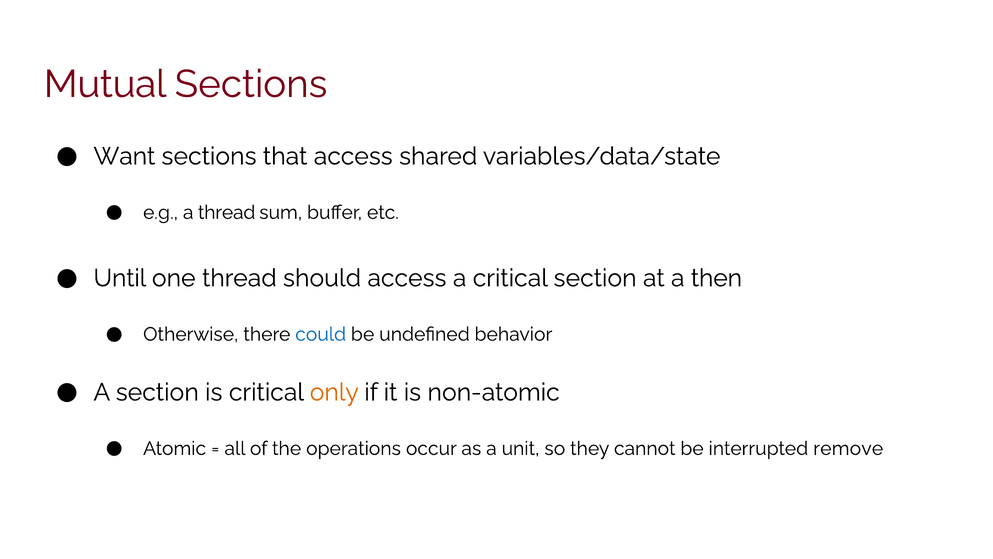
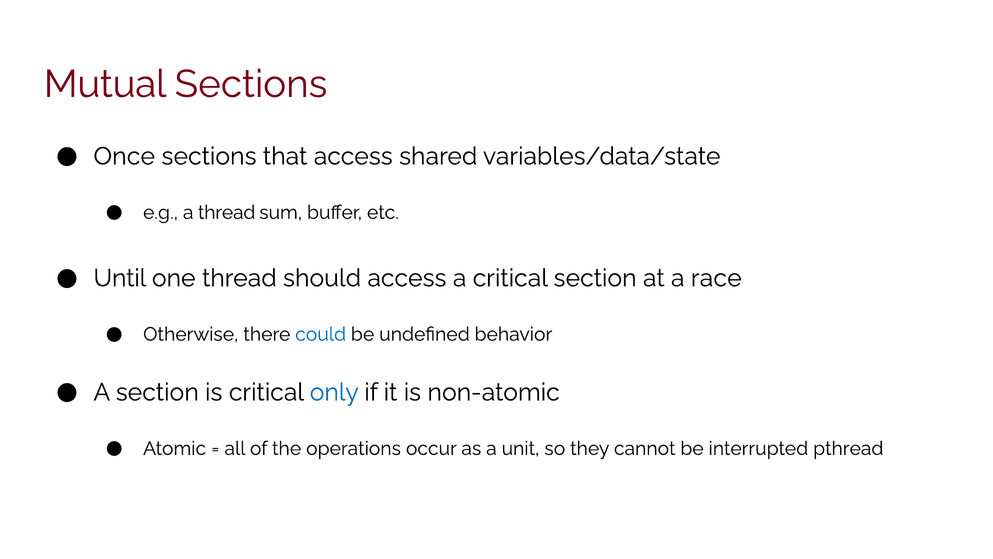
Want: Want -> Once (124, 156)
then: then -> race (716, 278)
only colour: orange -> blue (334, 392)
remove: remove -> pthread (848, 448)
